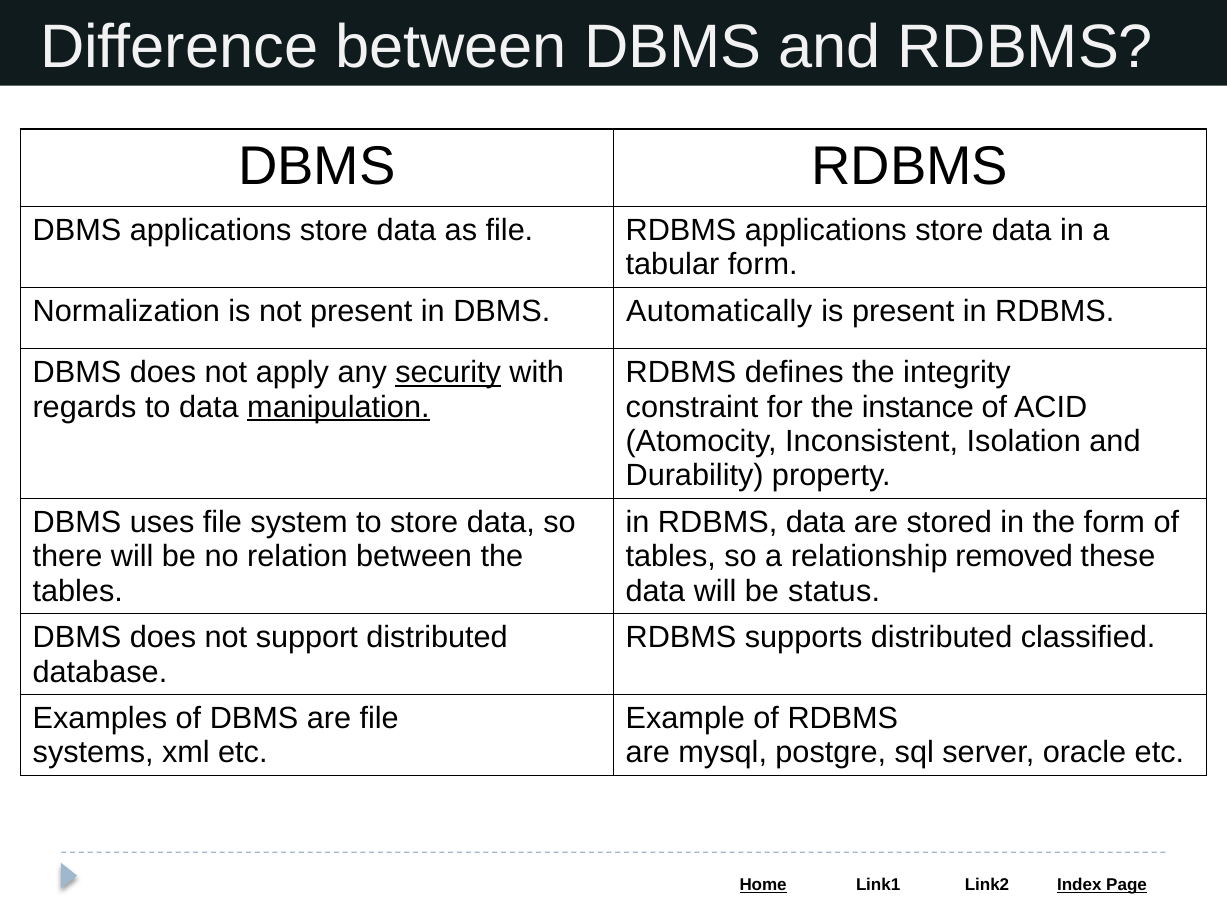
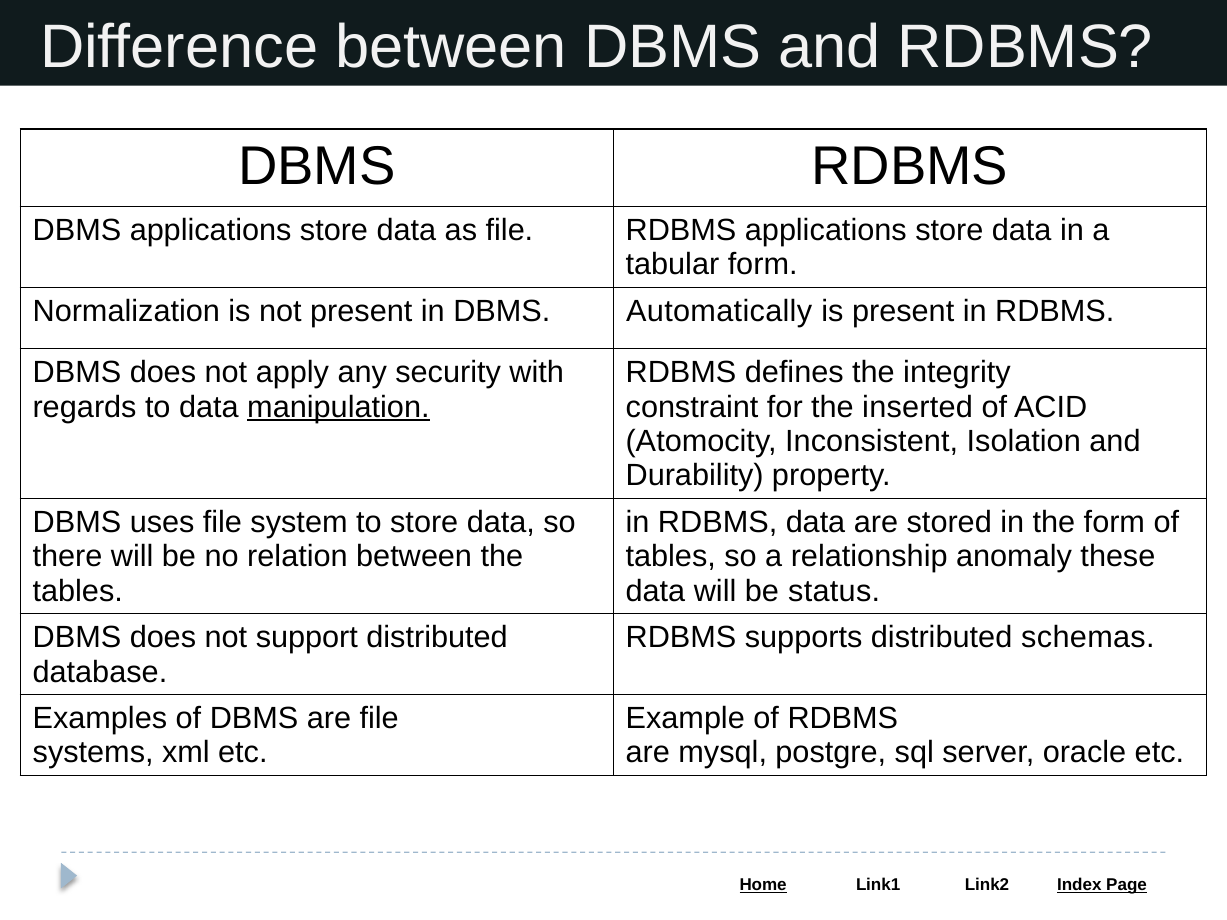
security underline: present -> none (448, 373)
instance: instance -> inserted (918, 407)
removed: removed -> anomaly (1014, 557)
classified: classified -> schemas (1088, 638)
